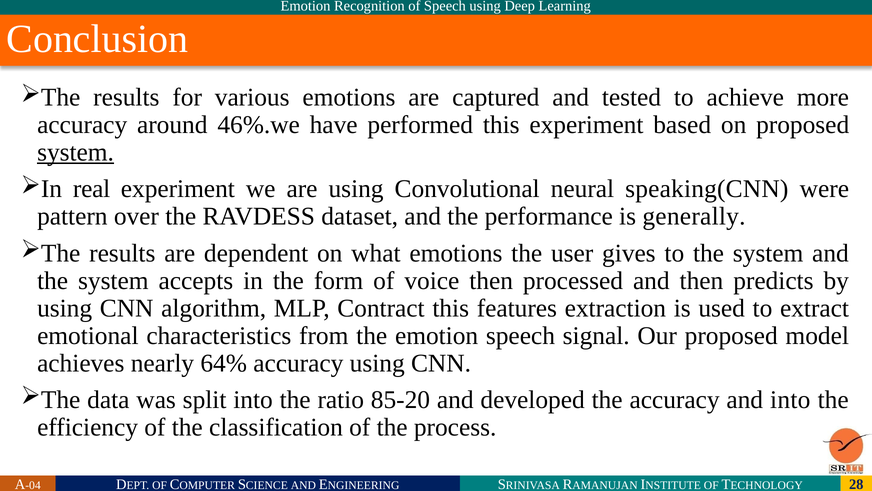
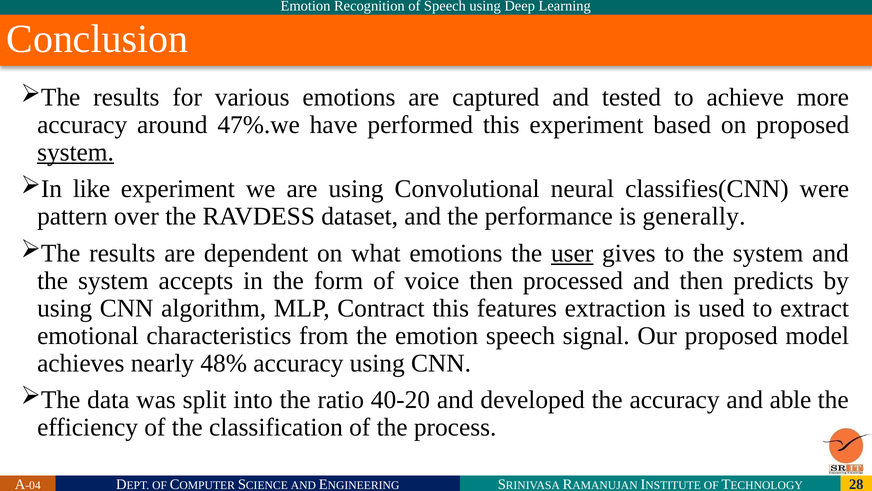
46%.we: 46%.we -> 47%.we (259, 125)
real: real -> like (92, 189)
speaking(CNN: speaking(CNN -> classifies(CNN (707, 189)
user underline: none -> present (572, 253)
64%: 64% -> 48% (224, 363)
85-20: 85-20 -> 40-20 (400, 399)
and into: into -> able (791, 399)
